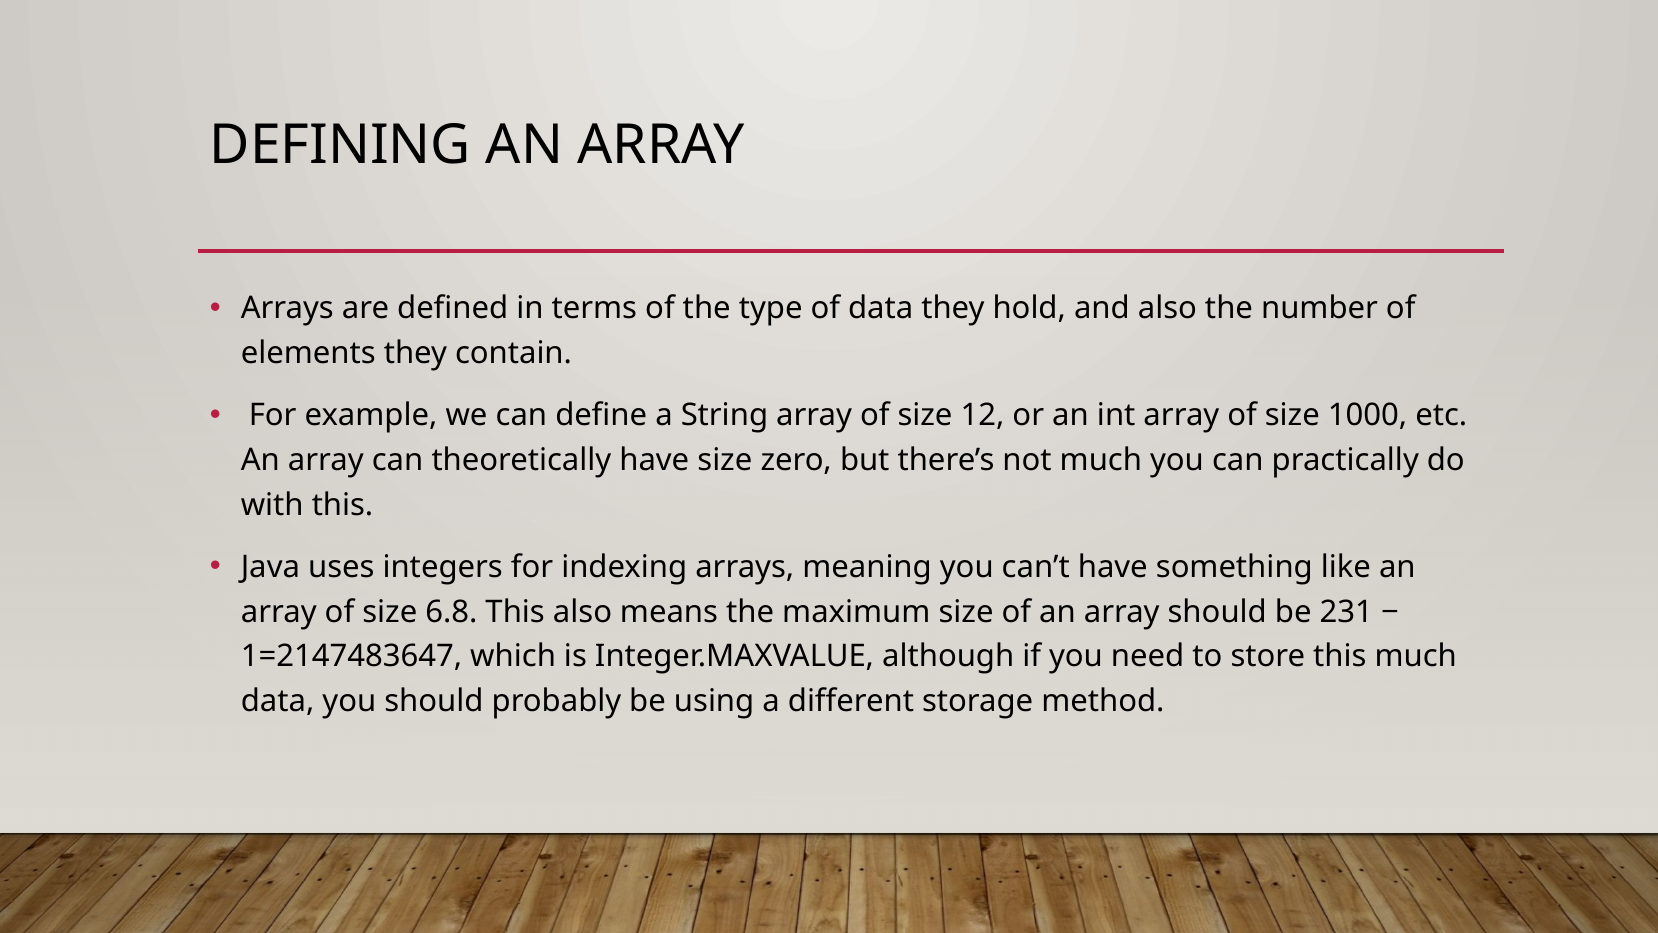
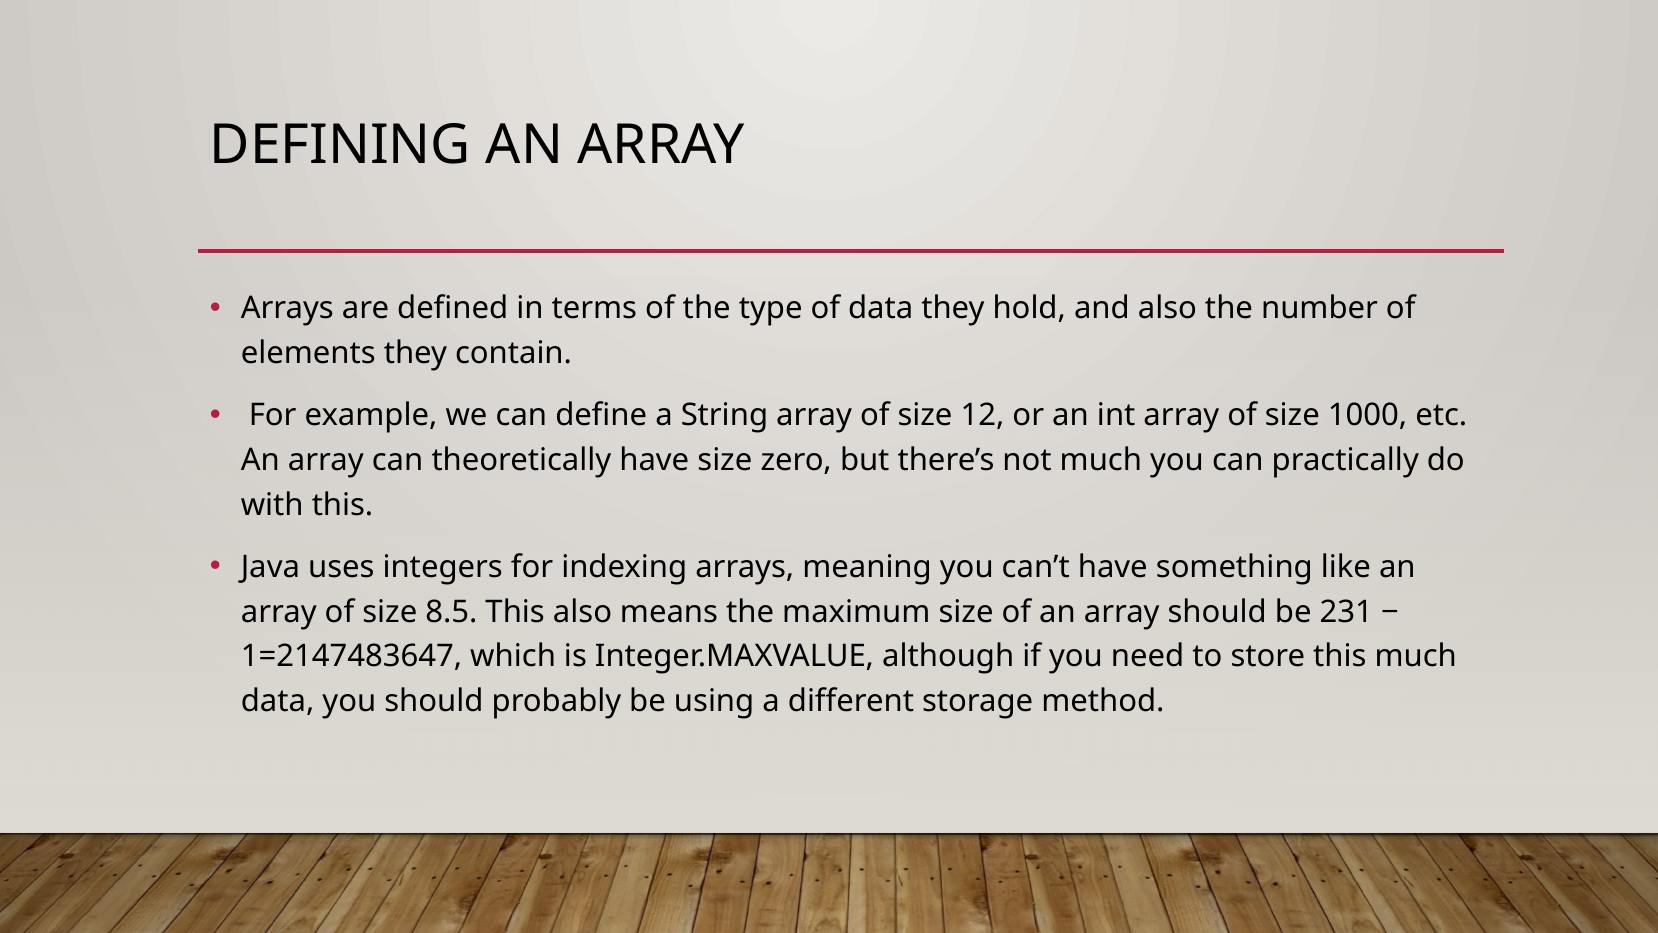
6.8: 6.8 -> 8.5 (451, 612)
